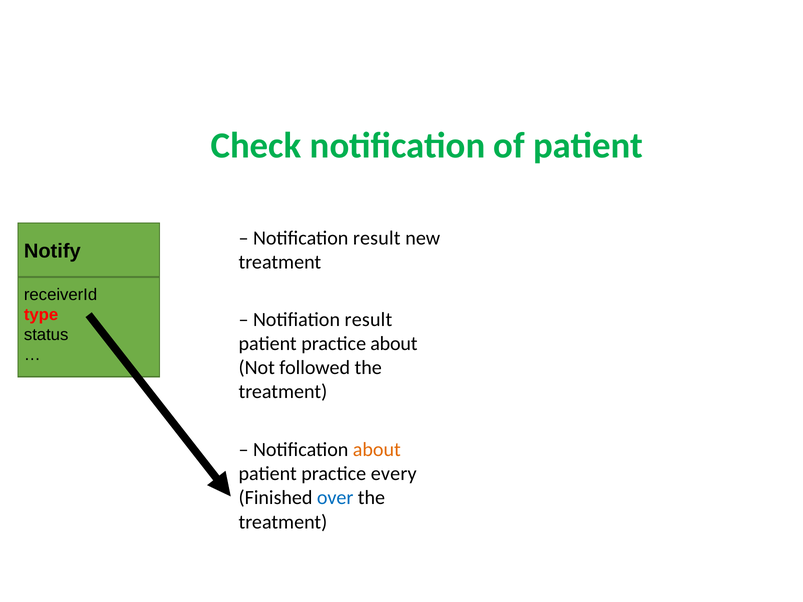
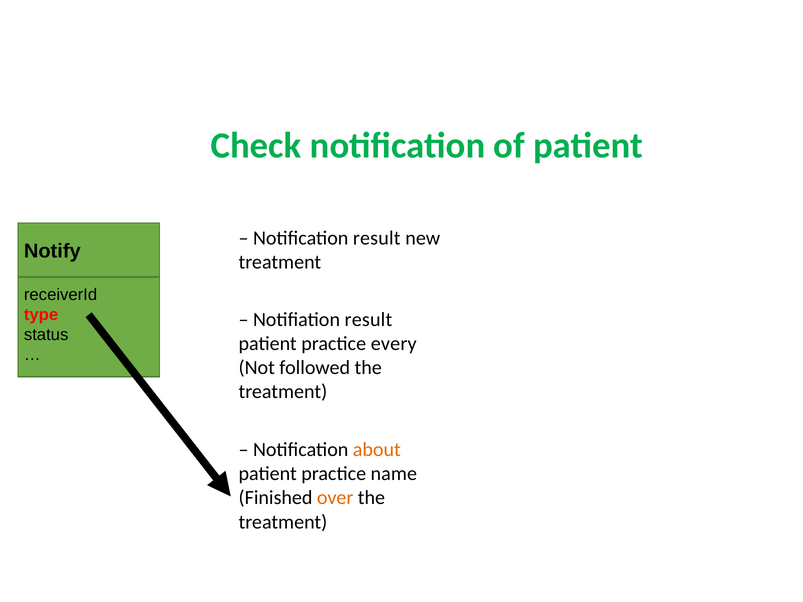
practice about: about -> every (394, 344)
every: every -> name (394, 474)
over colour: blue -> orange (335, 498)
